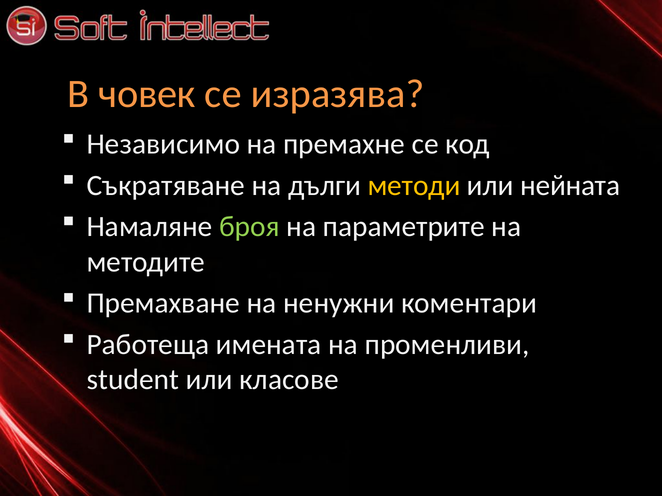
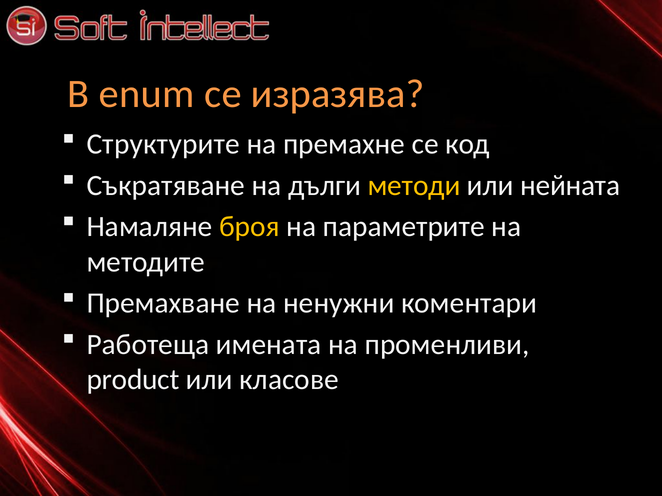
човек: човек -> enum (147, 94)
Независимо: Независимо -> Структурите (163, 144)
броя colour: light green -> yellow (249, 227)
student: student -> product (133, 380)
